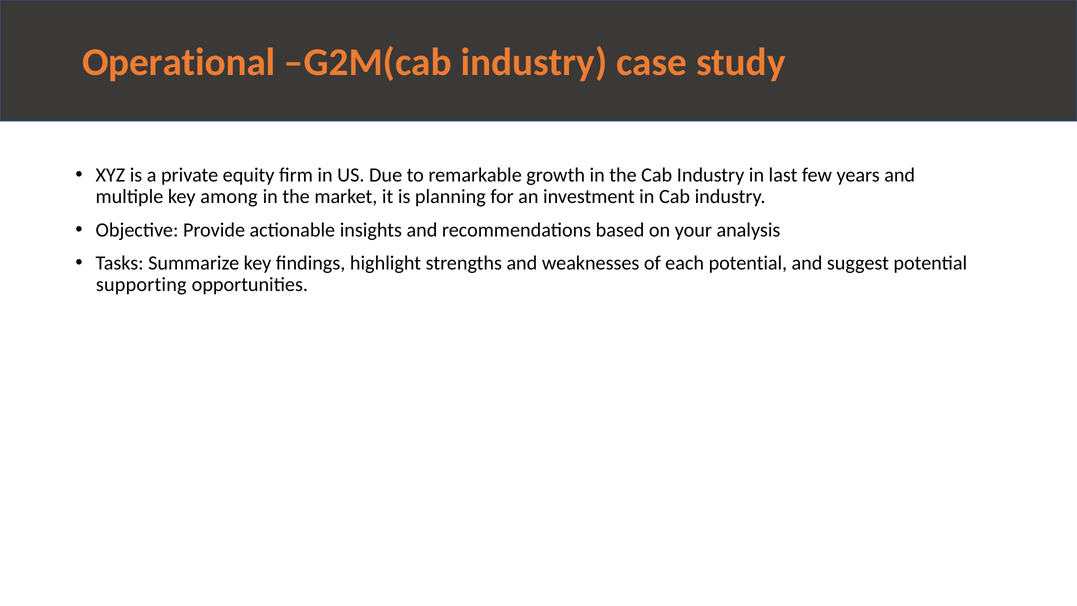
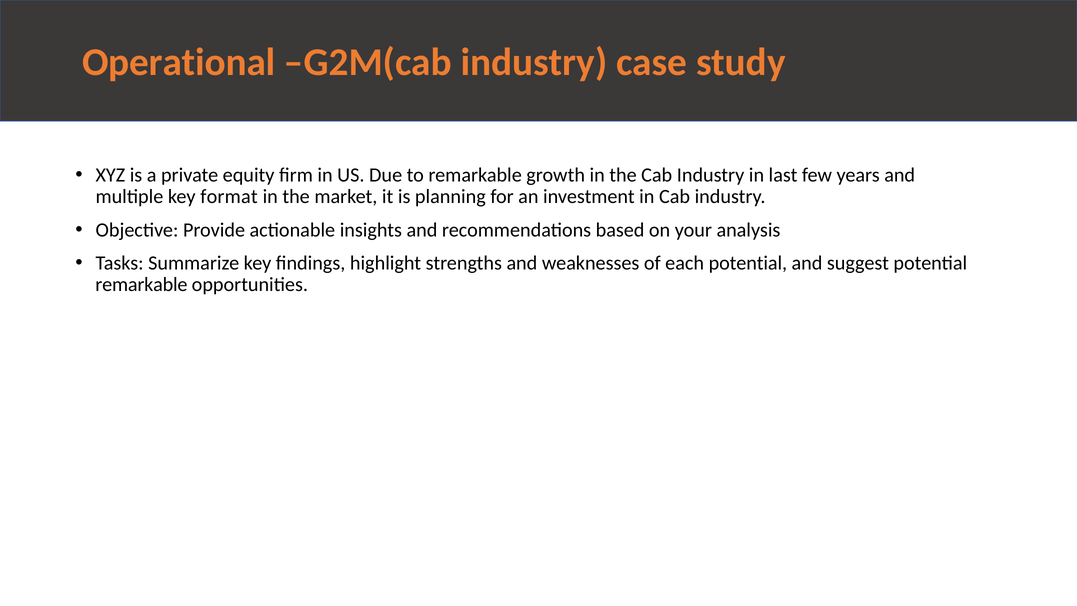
among: among -> format (229, 197)
supporting: supporting -> remarkable (141, 285)
